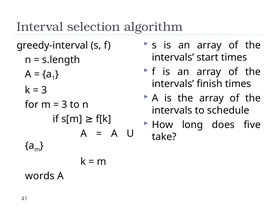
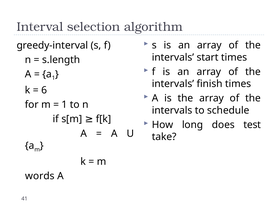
3: 3 -> 6 (44, 90)
3: 3 -> 1 (64, 104)
five: five -> test (252, 124)
